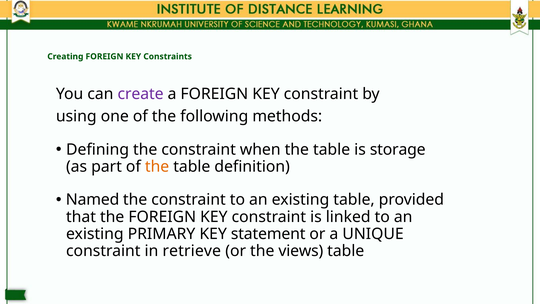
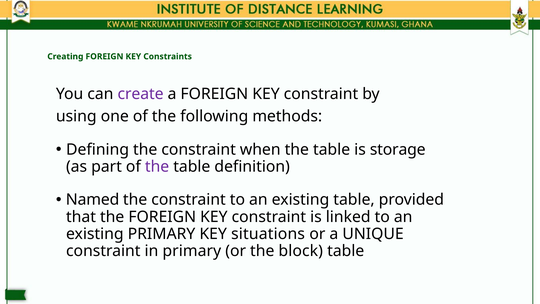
the colour: orange -> purple (157, 166)
statement: statement -> situations (268, 234)
in retrieve: retrieve -> primary (192, 251)
views: views -> block (301, 251)
